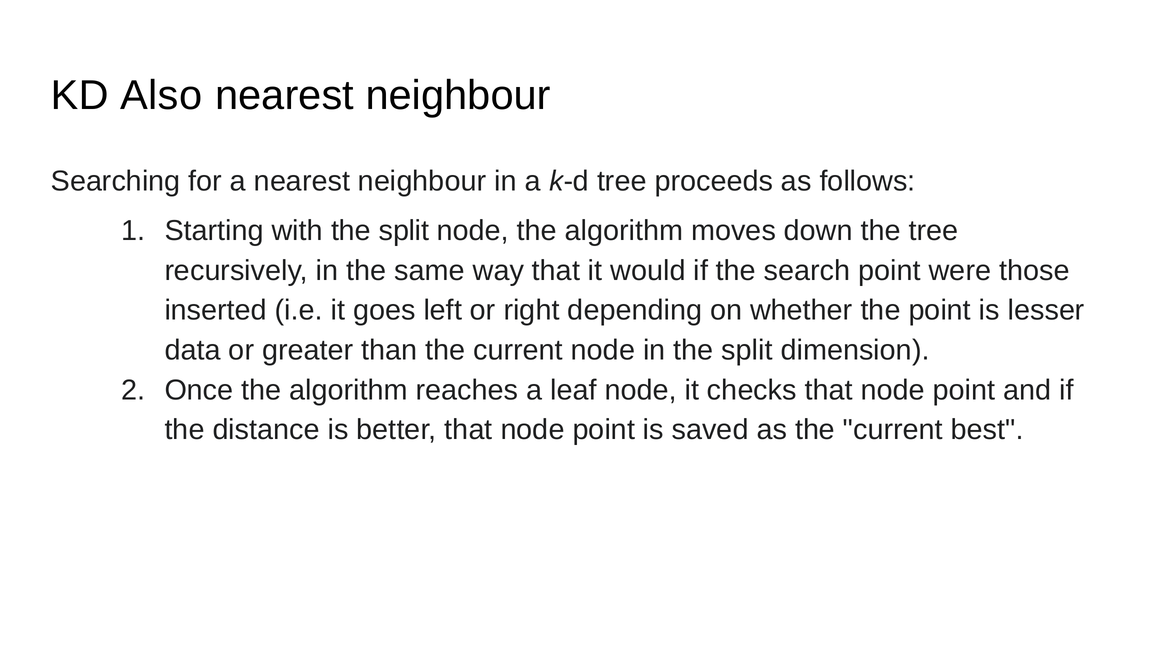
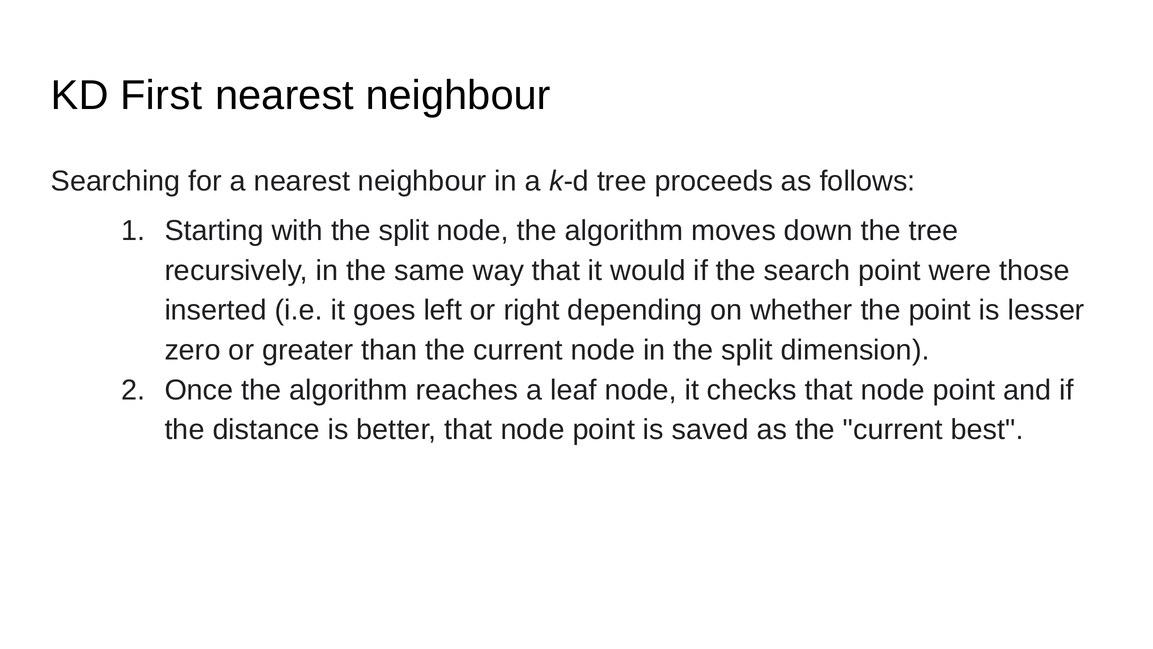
Also: Also -> First (161, 96)
data: data -> zero (193, 350)
